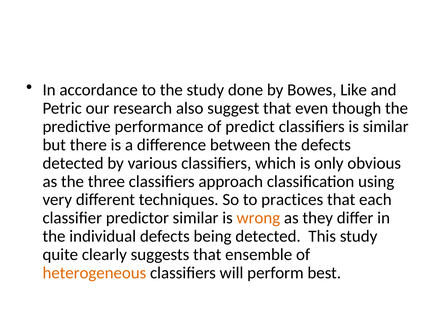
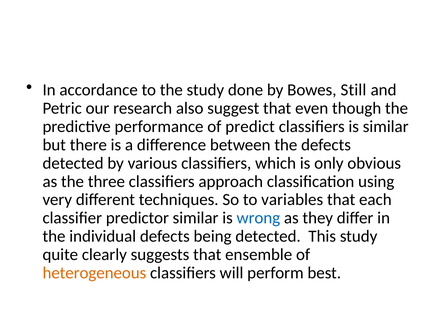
Like: Like -> Still (353, 90)
practices: practices -> variables (292, 200)
wrong colour: orange -> blue (258, 218)
